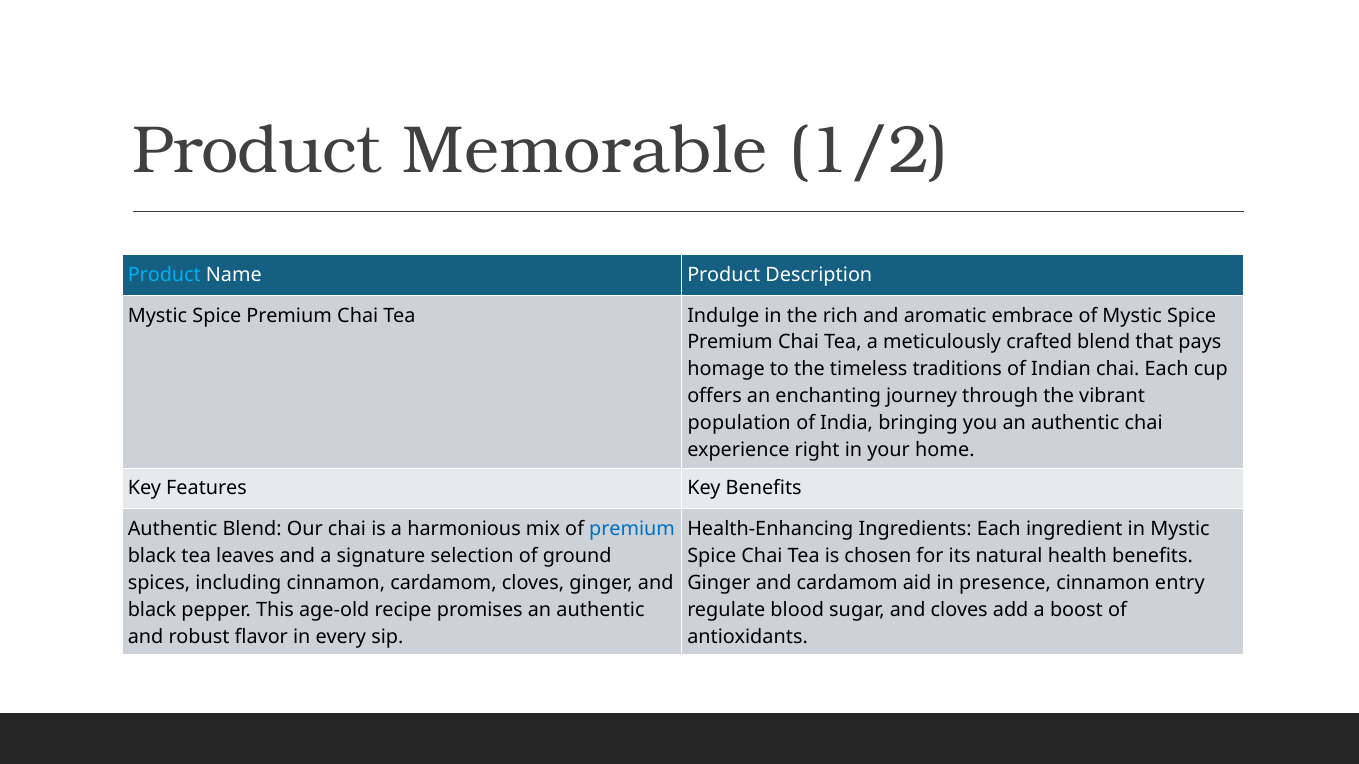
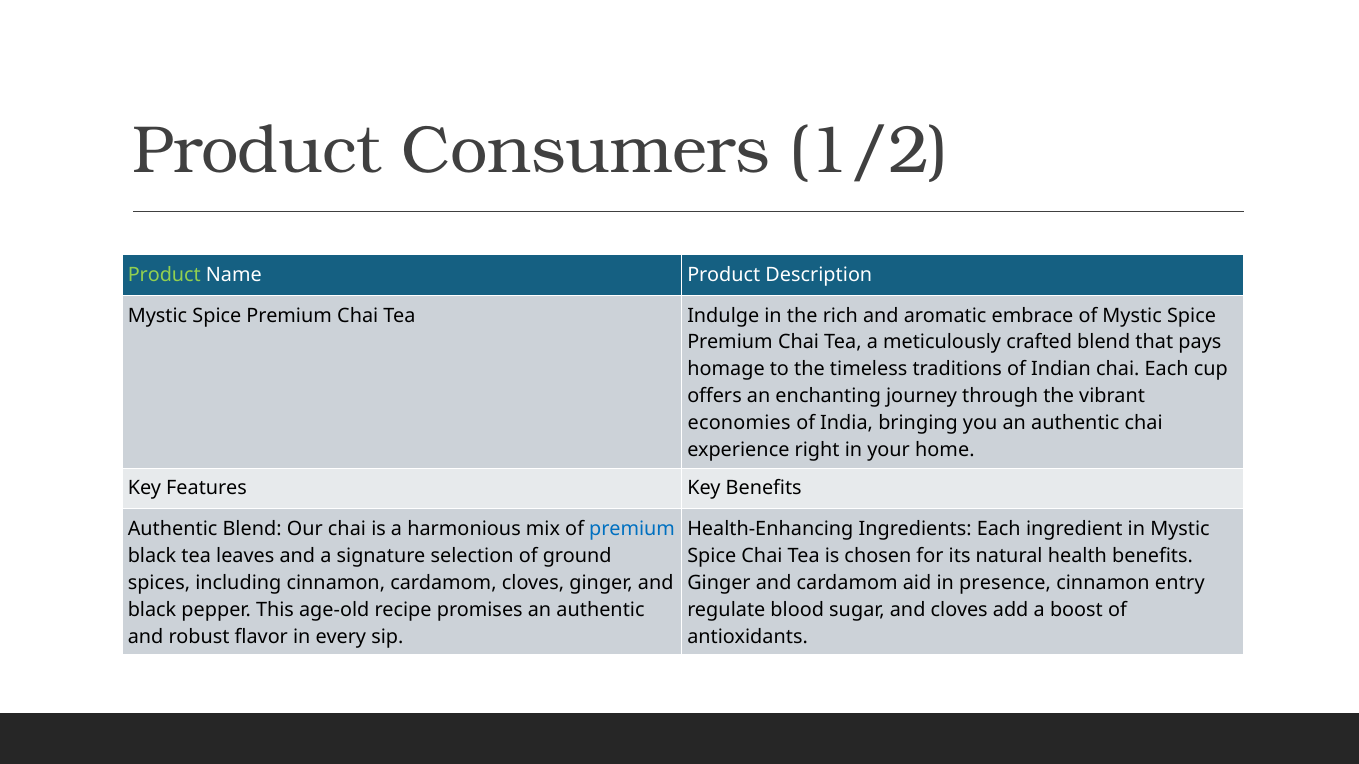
Memorable: Memorable -> Consumers (586, 151)
Product colour: light blue -> light green (164, 275)
population: population -> economies (739, 424)
